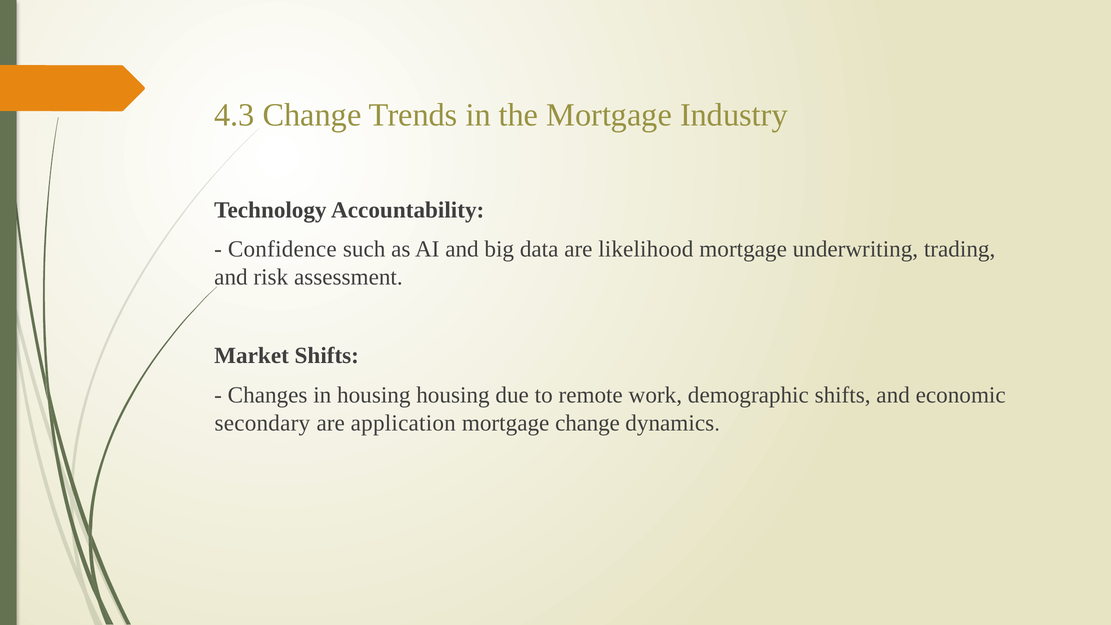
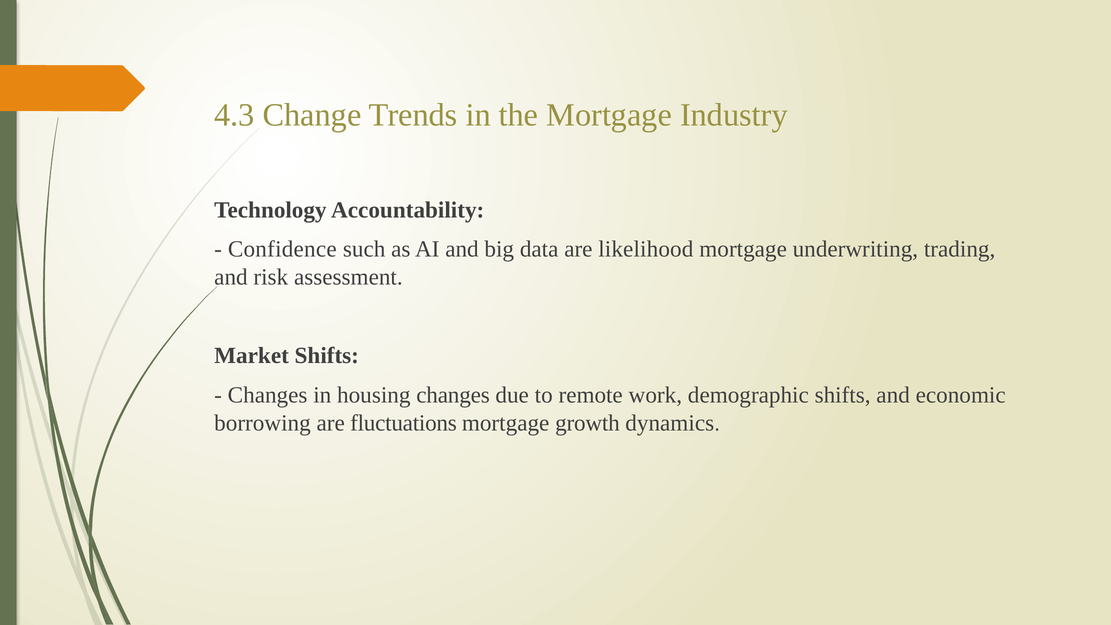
housing housing: housing -> changes (453, 395)
secondary: secondary -> borrowing (262, 423)
application: application -> fluctuations (403, 423)
mortgage change: change -> growth (587, 423)
